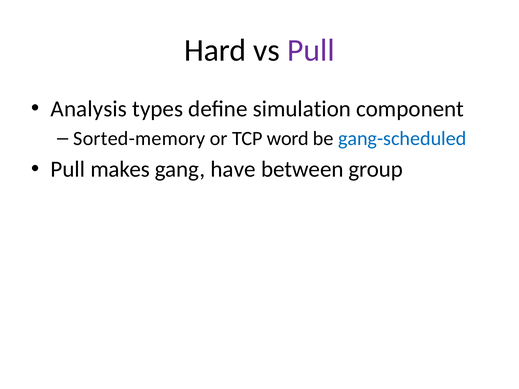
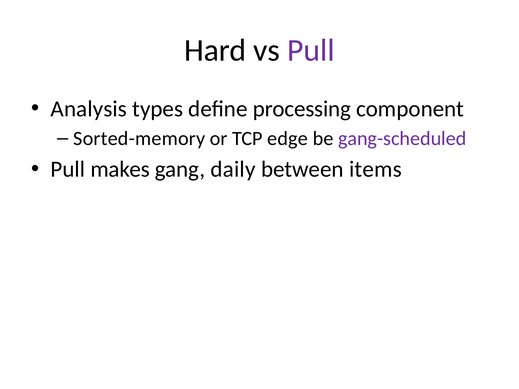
simulation: simulation -> processing (302, 109)
word: word -> edge (288, 139)
gang-scheduled colour: blue -> purple (402, 139)
have: have -> daily (233, 169)
group: group -> items (375, 169)
